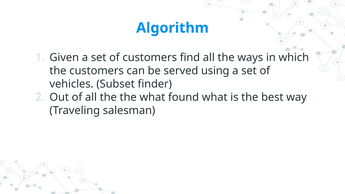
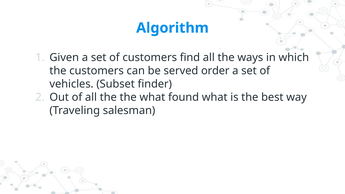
using: using -> order (215, 71)
